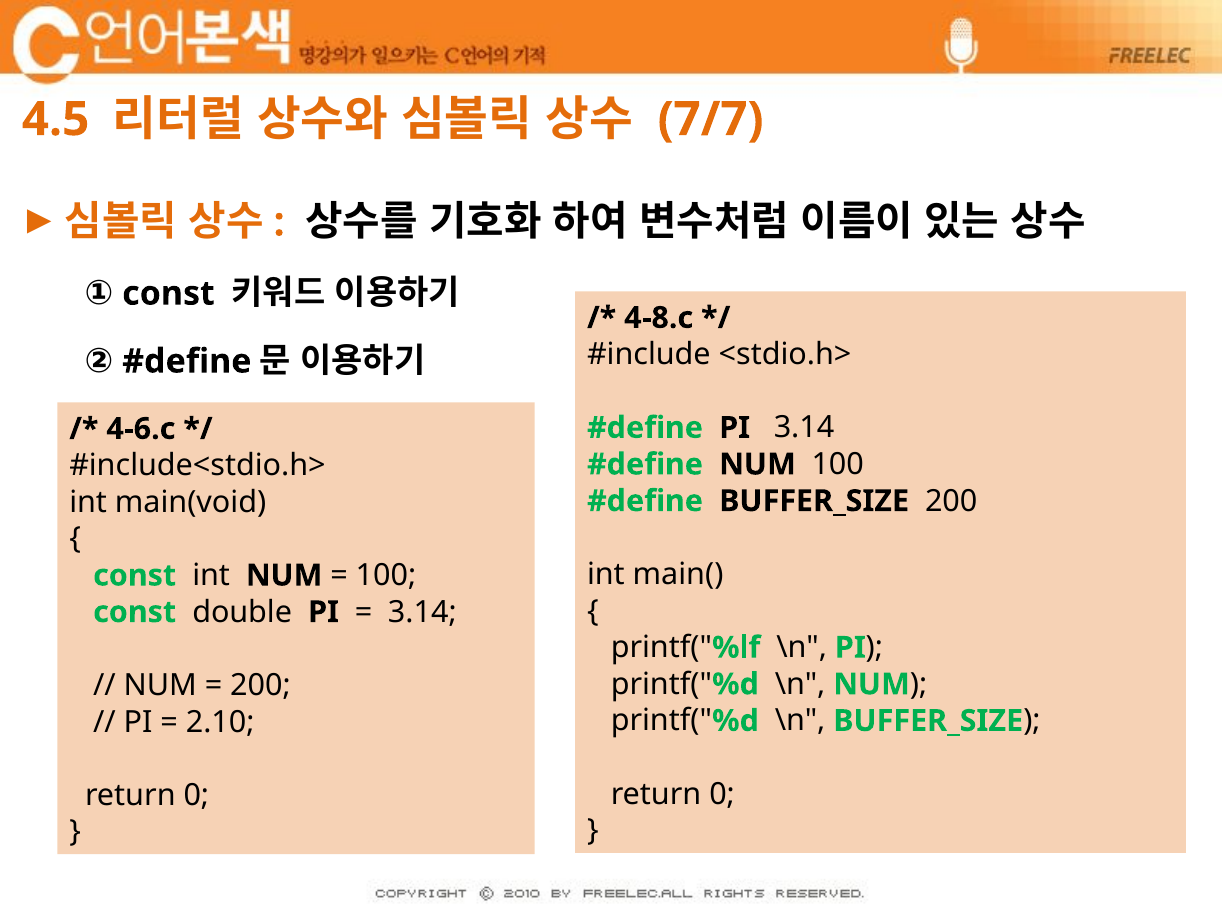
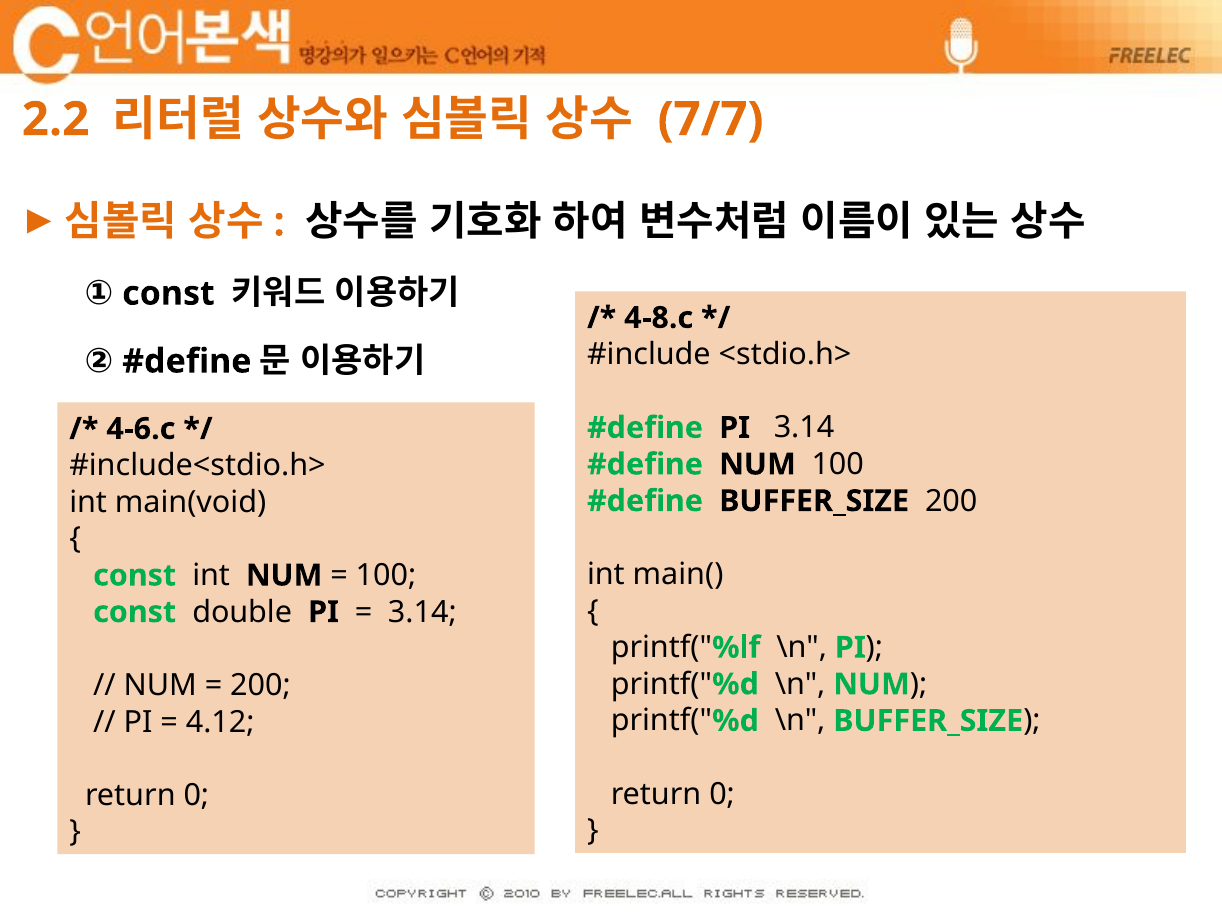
4.5: 4.5 -> 2.2 (56, 120)
2.10: 2.10 -> 4.12 (220, 722)
